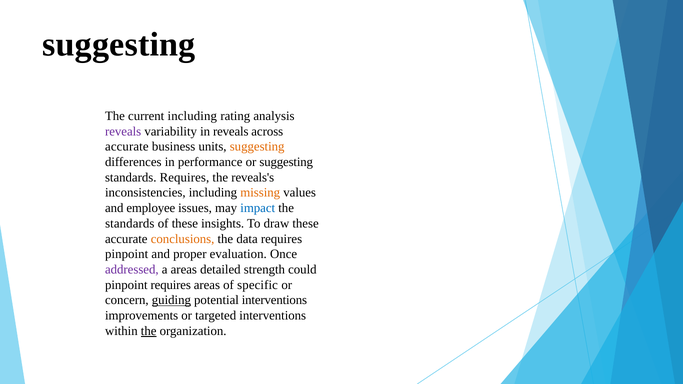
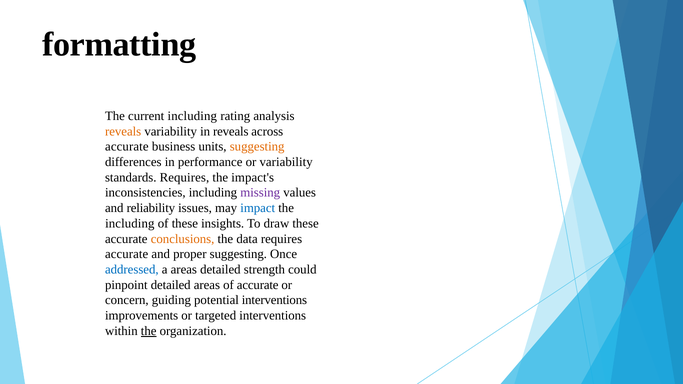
suggesting: suggesting -> formatting (119, 44)
reveals colour: purple -> orange (123, 131)
or suggesting: suggesting -> variability (286, 162)
reveals's: reveals's -> impact's (253, 177)
missing colour: orange -> purple (260, 193)
employee: employee -> reliability (151, 208)
standards: standards -> including (130, 224)
pinpoint: pinpoint -> accurate (127, 254)
proper evaluation: evaluation -> suggesting (238, 254)
addressed colour: purple -> blue (132, 270)
pinpoint requires: requires -> detailed (171, 285)
of specific: specific -> accurate (258, 285)
guiding underline: present -> none (171, 300)
